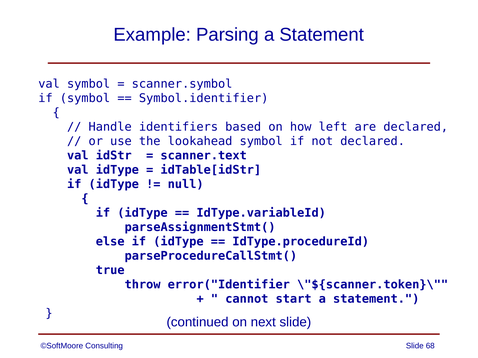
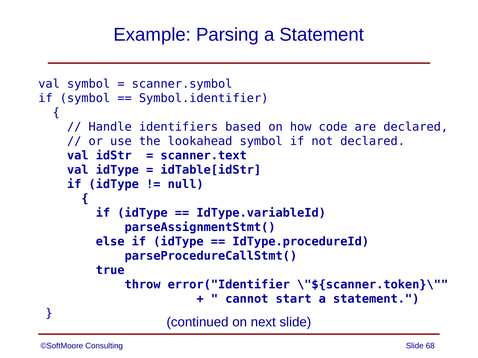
left: left -> code (333, 127)
